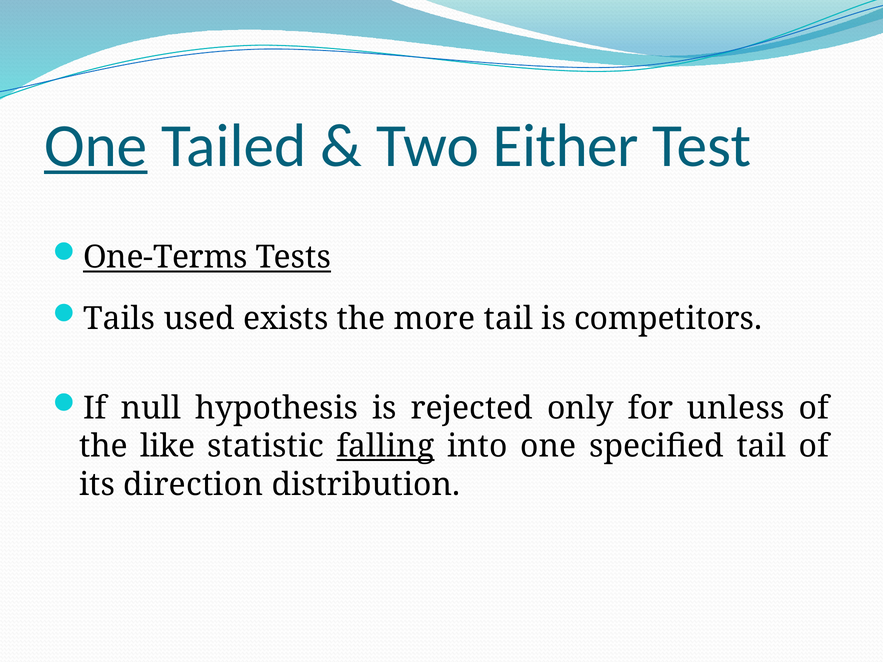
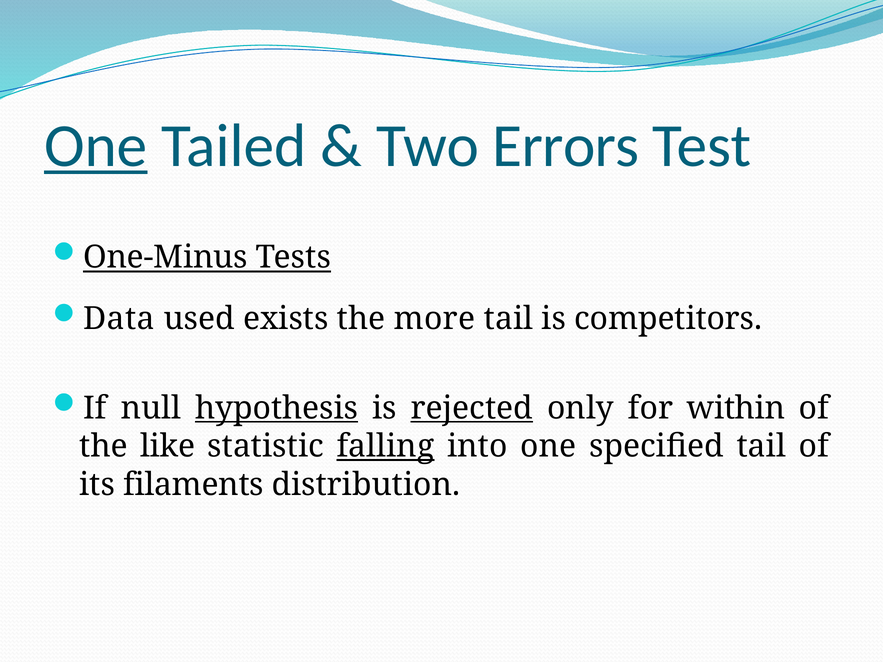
Either: Either -> Errors (566, 146)
One-Terms: One-Terms -> One-Minus (165, 257)
Tails: Tails -> Data (119, 319)
hypothesis underline: none -> present (277, 408)
rejected underline: none -> present (472, 408)
unless: unless -> within (736, 408)
direction: direction -> filaments (194, 485)
